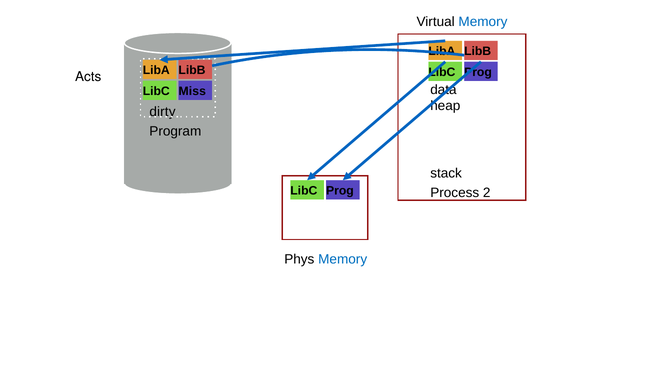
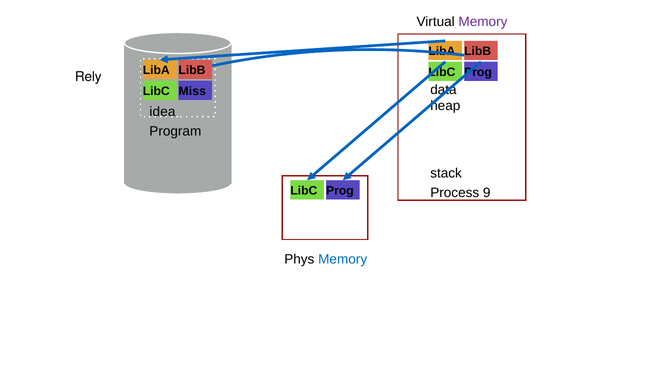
Memory colour: blue -> purple (483, 22)
Acts: Acts -> Rely (88, 77)
dirty: dirty -> idea (162, 112)
2: 2 -> 9 (487, 193)
